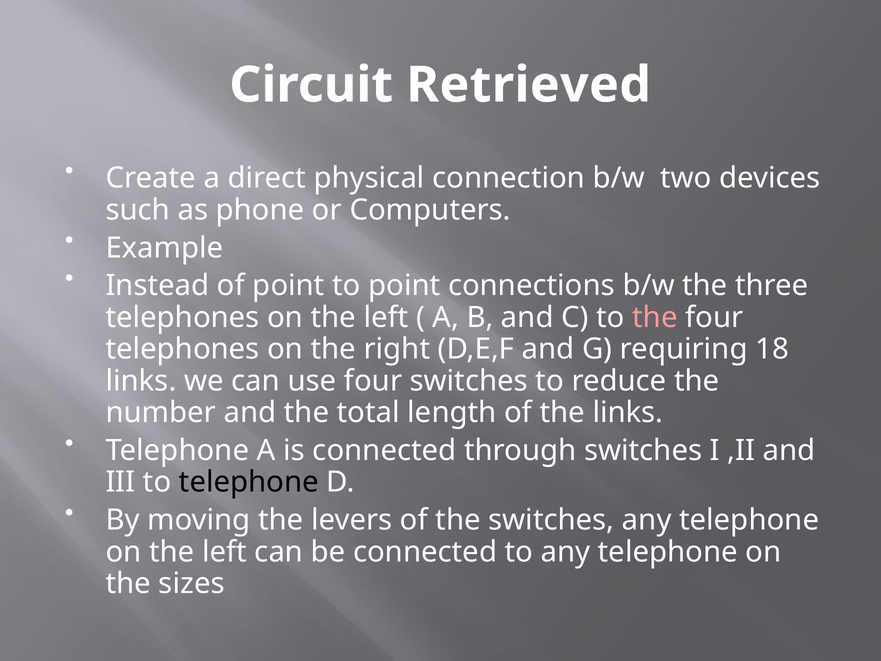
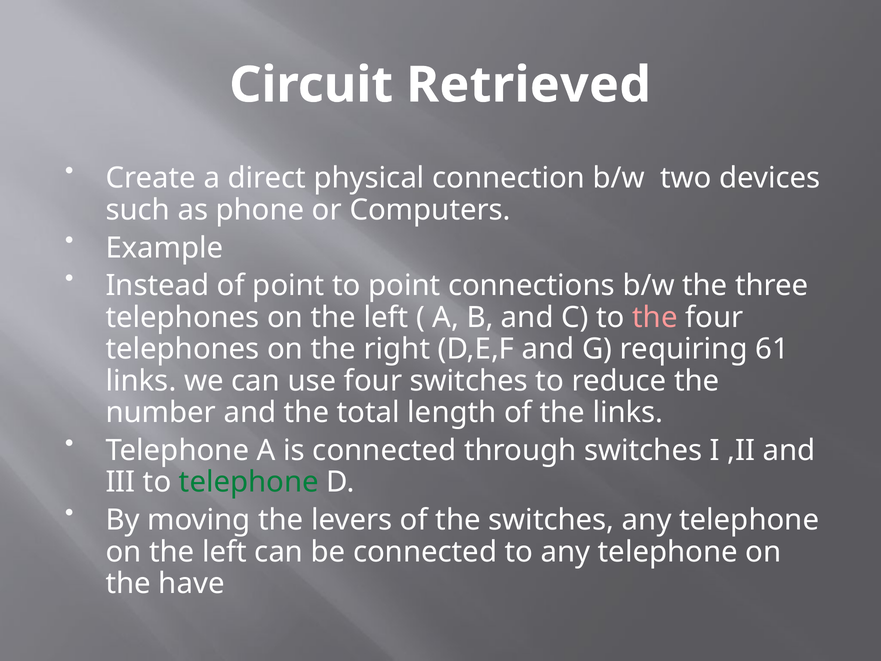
18: 18 -> 61 (772, 349)
telephone colour: black -> green (249, 482)
sizes: sizes -> have (192, 583)
